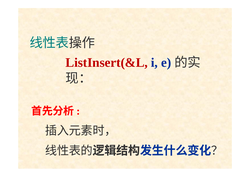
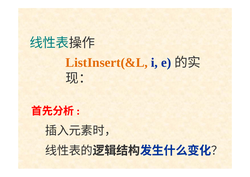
ListInsert(&L colour: red -> orange (107, 63)
